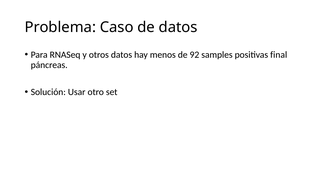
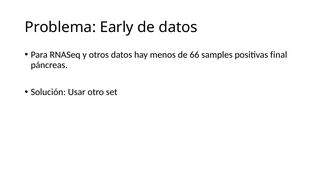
Caso: Caso -> Early (117, 27)
92: 92 -> 66 (194, 55)
